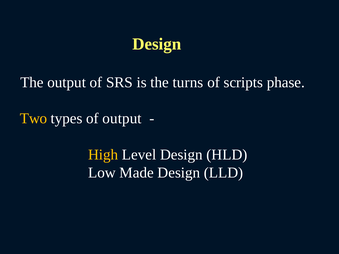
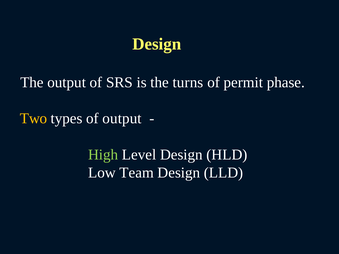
scripts: scripts -> permit (243, 82)
High colour: yellow -> light green (103, 155)
Made: Made -> Team (137, 173)
